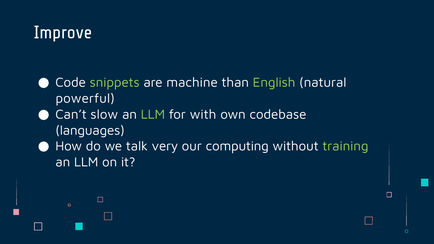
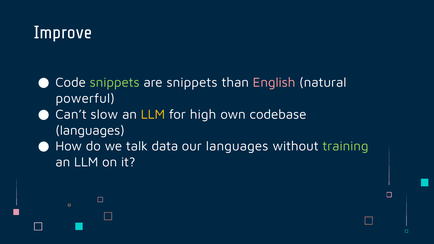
are machine: machine -> snippets (192, 83)
English colour: light green -> pink (274, 83)
LLM colour: light green -> yellow (153, 114)
with: with -> high (203, 114)
very: very -> data (165, 146)
our computing: computing -> languages (237, 146)
